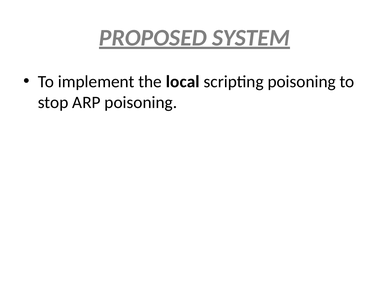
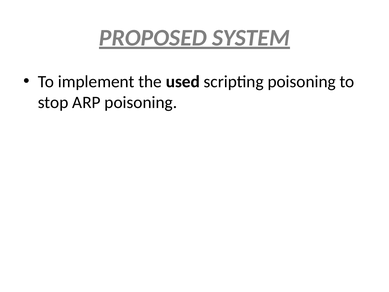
local: local -> used (183, 82)
